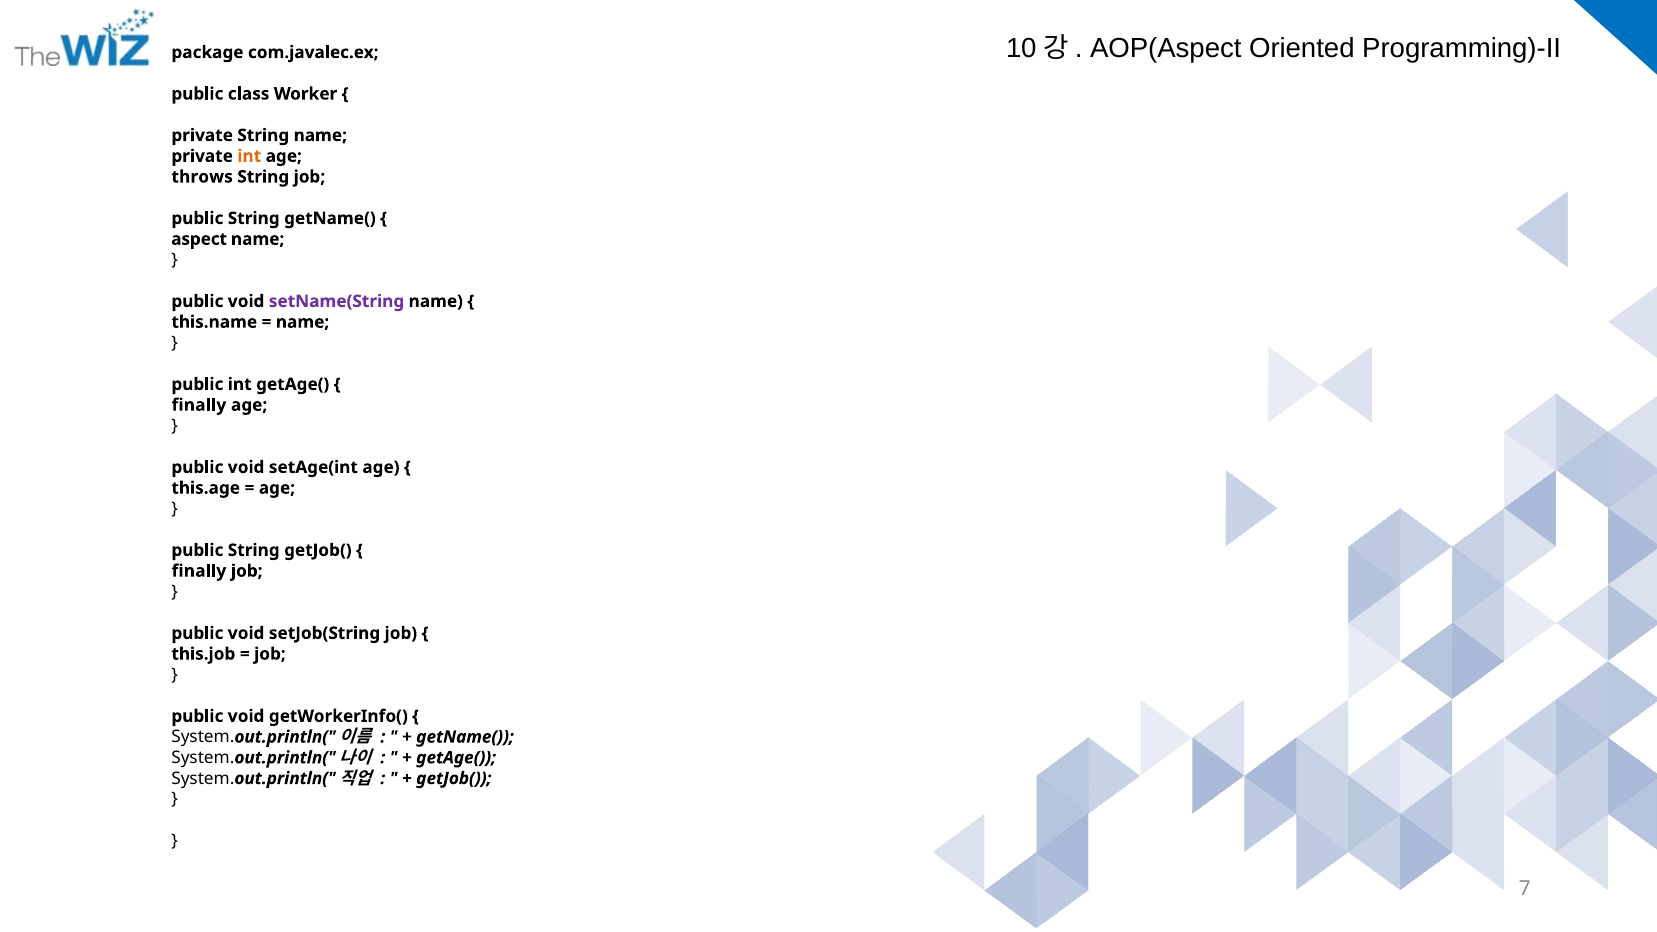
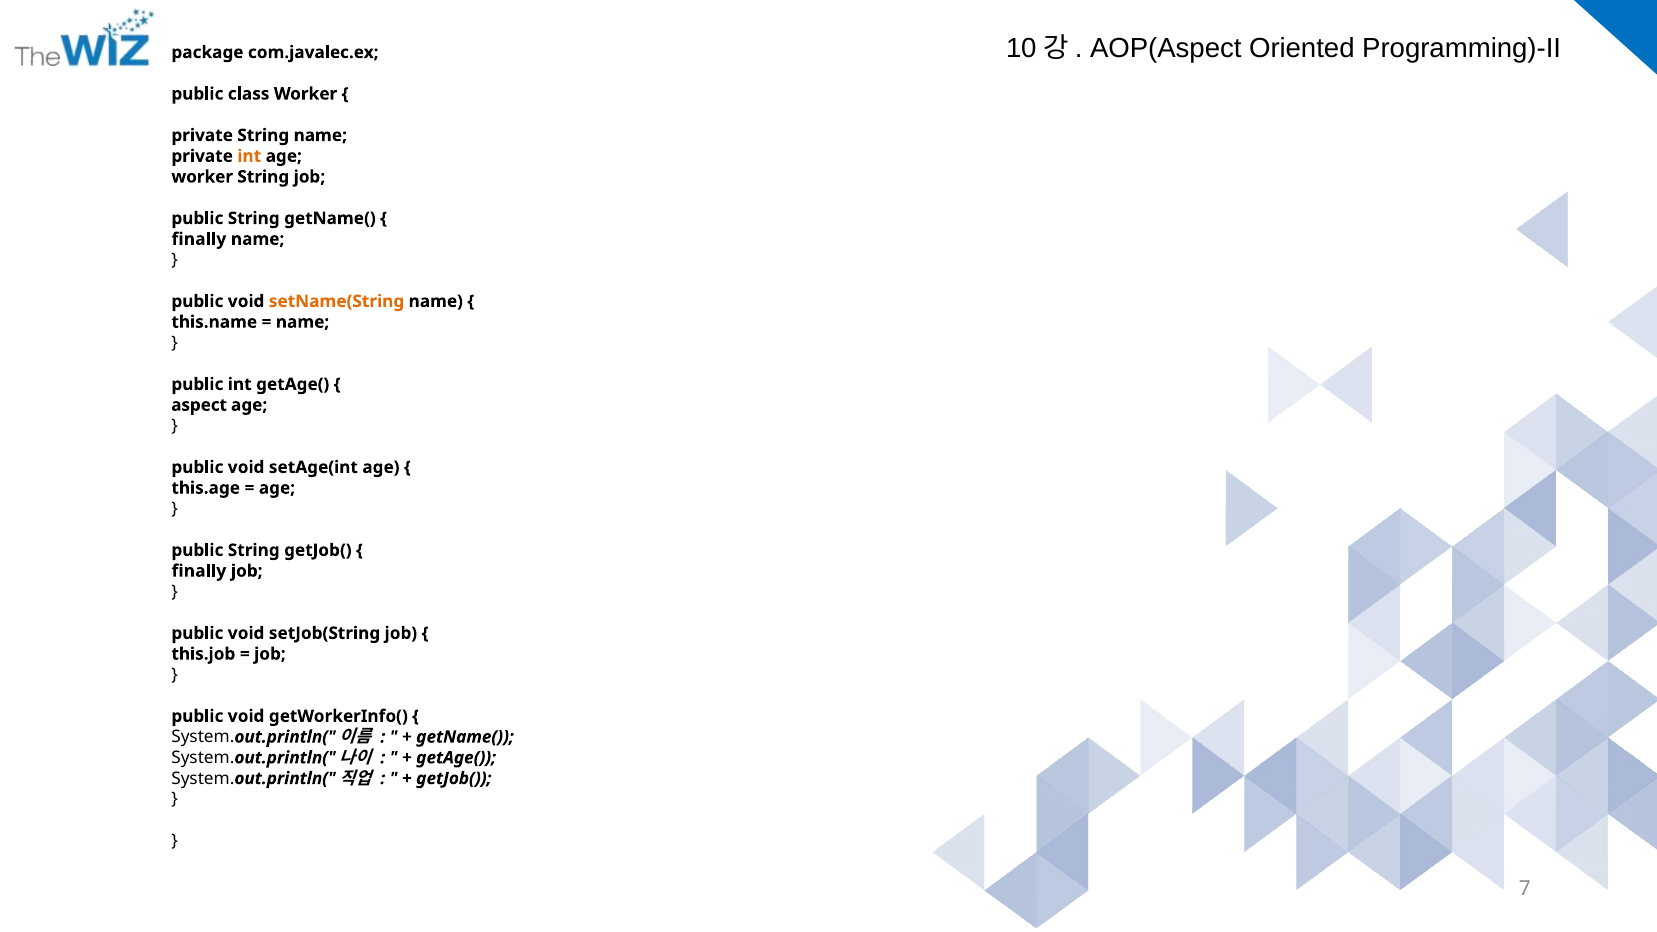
throws: throws -> worker (202, 177)
aspect: aspect -> finally (199, 239)
setName(String colour: purple -> orange (336, 301)
finally: finally -> aspect (199, 405)
